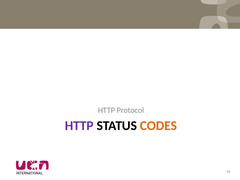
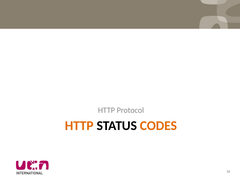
HTTP colour: purple -> orange (79, 126)
